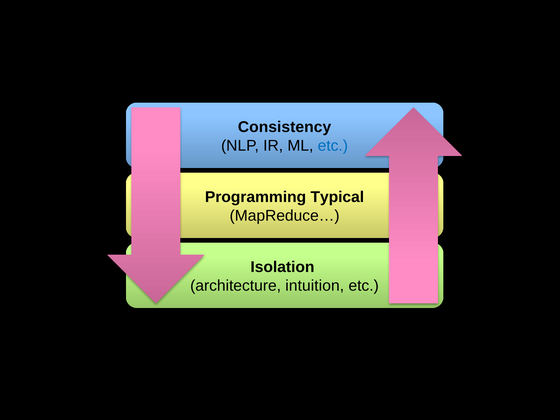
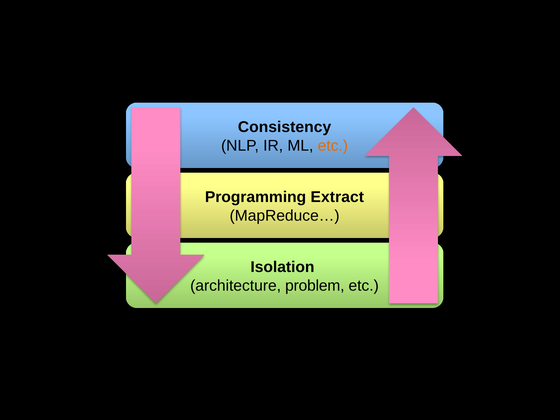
etc colour: blue -> orange (333, 146)
Typical: Typical -> Extract (337, 197)
intuition: intuition -> problem (315, 286)
